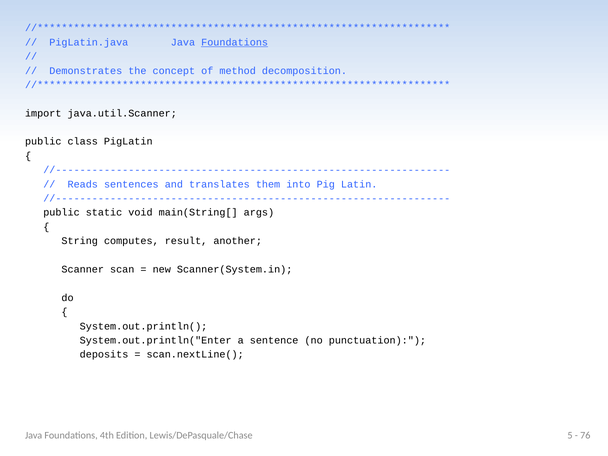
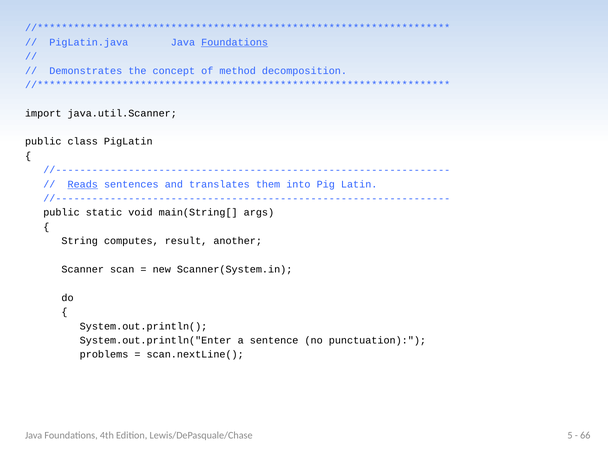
Reads underline: none -> present (83, 184)
deposits: deposits -> problems (104, 355)
76: 76 -> 66 (585, 435)
